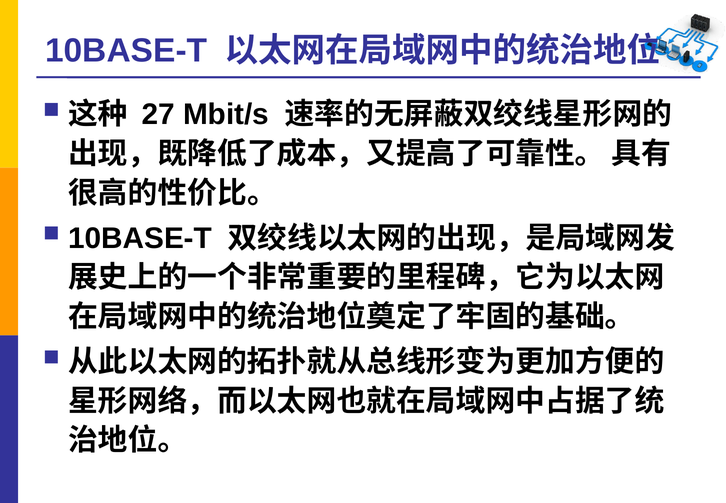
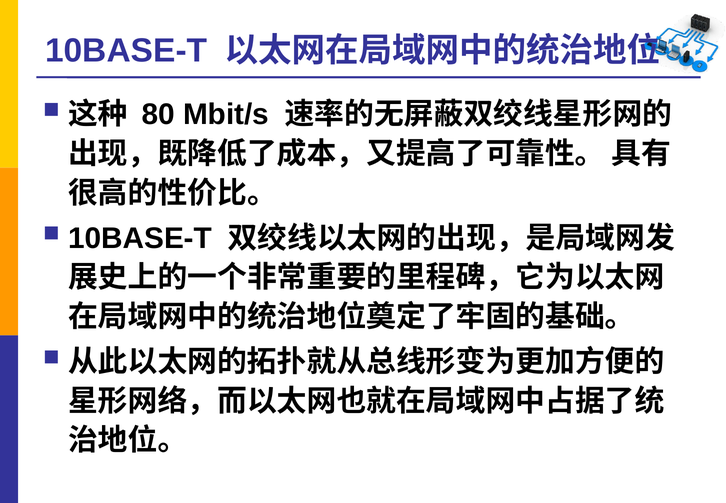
27: 27 -> 80 (158, 115)
